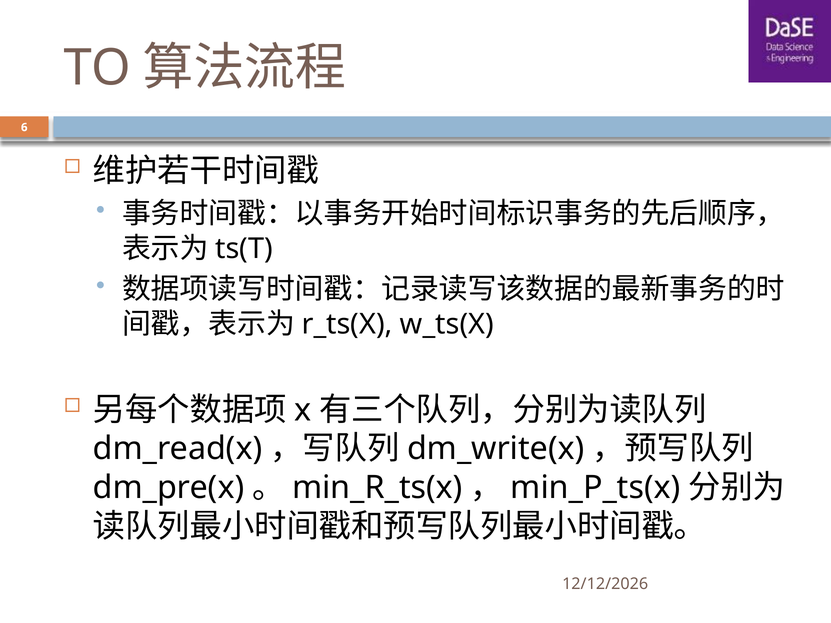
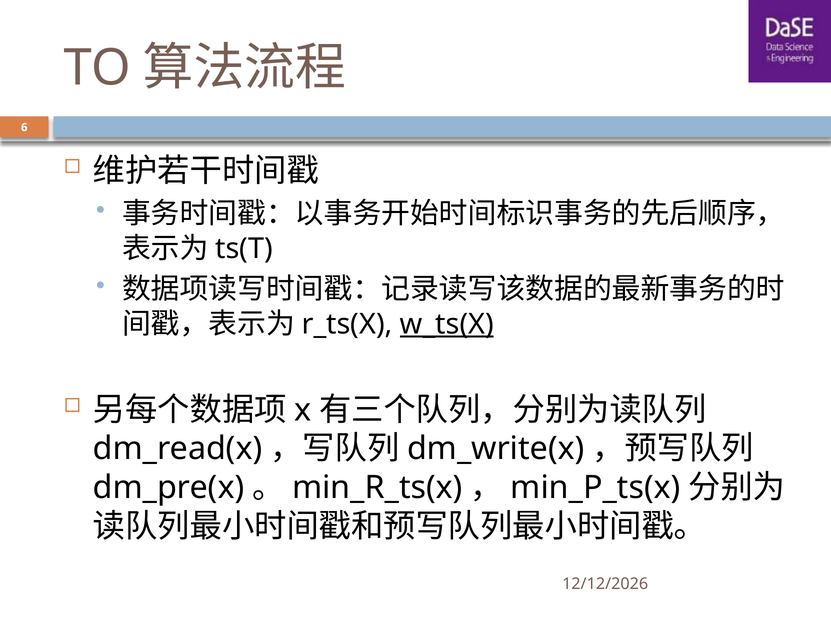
w_ts(X underline: none -> present (447, 324)
